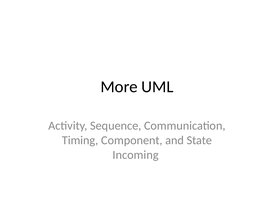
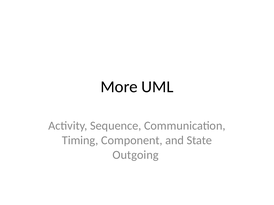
Incoming: Incoming -> Outgoing (136, 155)
